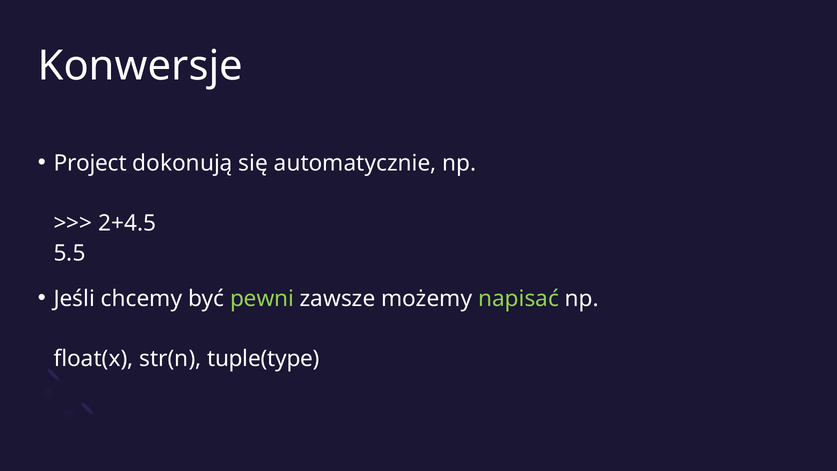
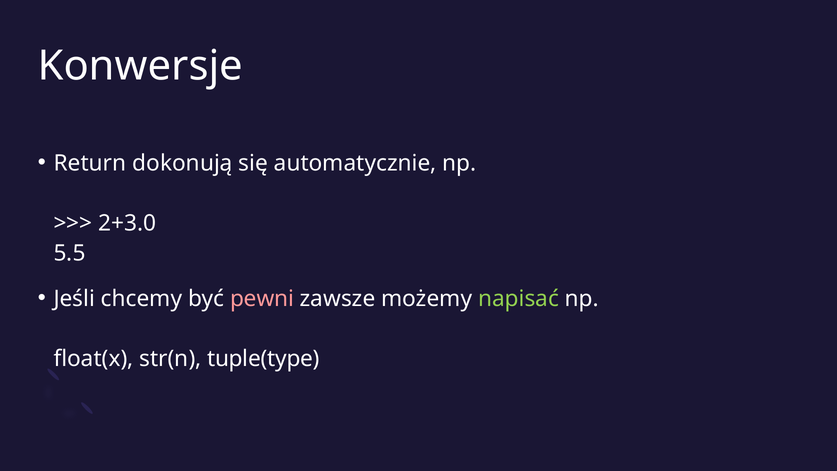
Project: Project -> Return (90, 163)
2+4.5: 2+4.5 -> 2+3.0 (127, 223)
pewni colour: light green -> pink (262, 299)
